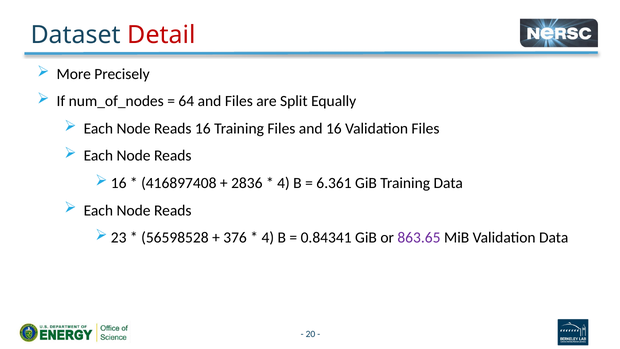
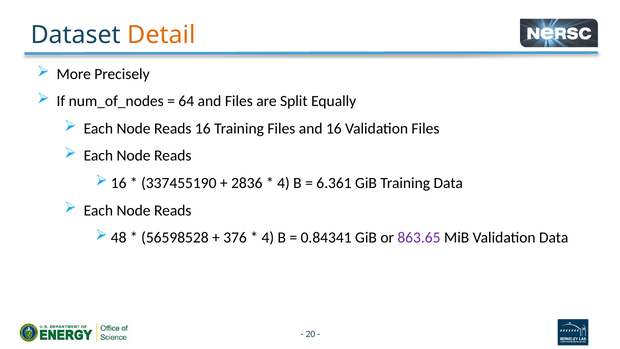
Detail colour: red -> orange (162, 35)
416897408: 416897408 -> 337455190 (179, 183)
23: 23 -> 48 (119, 238)
